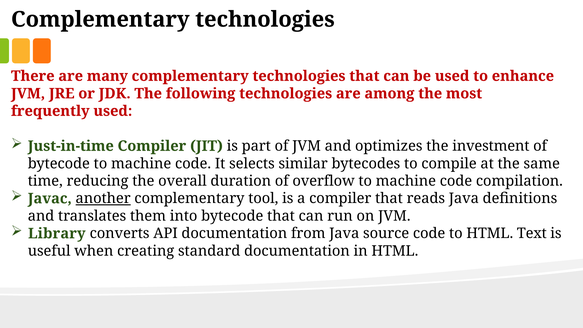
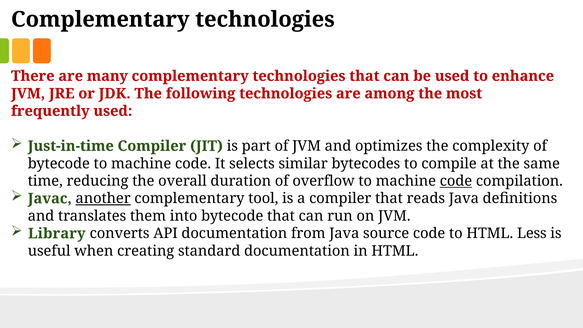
investment: investment -> complexity (491, 146)
code underline: none -> present (456, 181)
Text: Text -> Less (532, 234)
